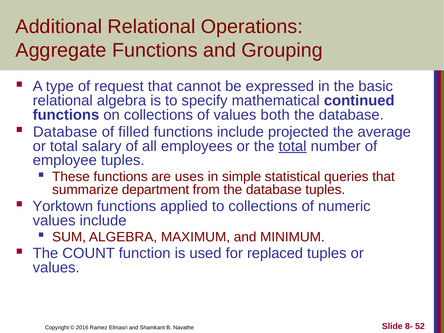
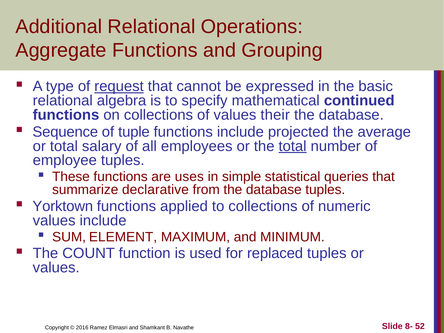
request underline: none -> present (119, 86)
both: both -> their (275, 115)
Database: Database -> Sequence (65, 132)
filled: filled -> tuple (134, 132)
department: department -> declarative (155, 190)
SUM ALGEBRA: ALGEBRA -> ELEMENT (123, 237)
